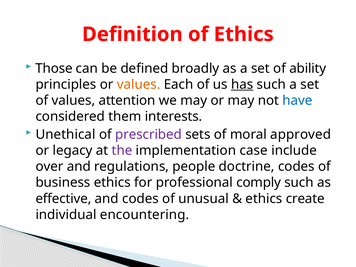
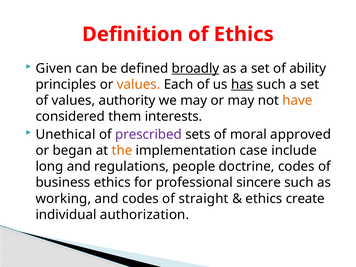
Those: Those -> Given (54, 68)
broadly underline: none -> present (196, 68)
attention: attention -> authority (127, 100)
have colour: blue -> orange (297, 100)
legacy: legacy -> began (73, 151)
the colour: purple -> orange (122, 151)
over: over -> long (49, 167)
comply: comply -> sincere (259, 183)
effective: effective -> working (63, 199)
unusual: unusual -> straight (204, 199)
encountering: encountering -> authorization (145, 215)
